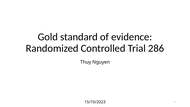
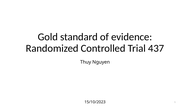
286: 286 -> 437 (156, 48)
